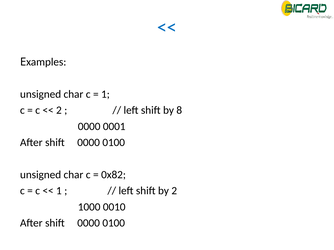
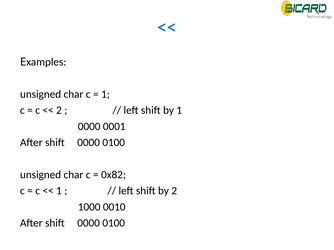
by 8: 8 -> 1 (179, 110)
